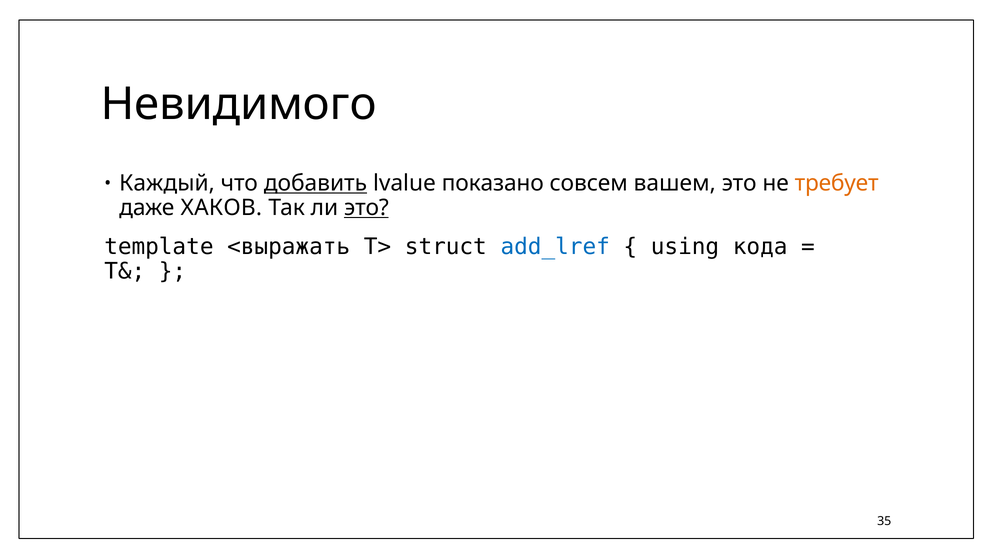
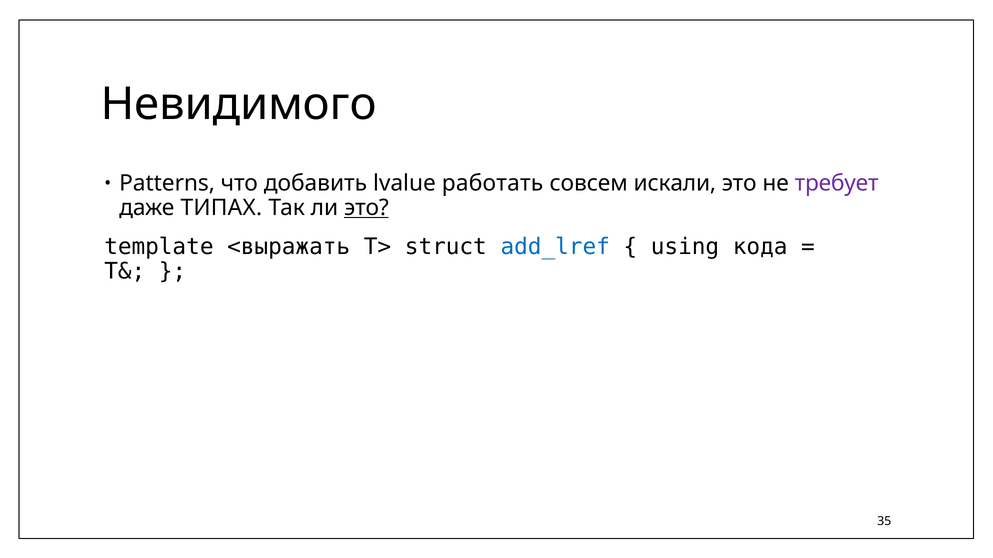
Каждый: Каждый -> Patterns (167, 183)
добавить underline: present -> none (315, 183)
показано: показано -> работать (493, 183)
вашем: вашем -> искали (675, 183)
требует colour: orange -> purple (837, 183)
ХАКОВ: ХАКОВ -> ТИПАХ (221, 208)
